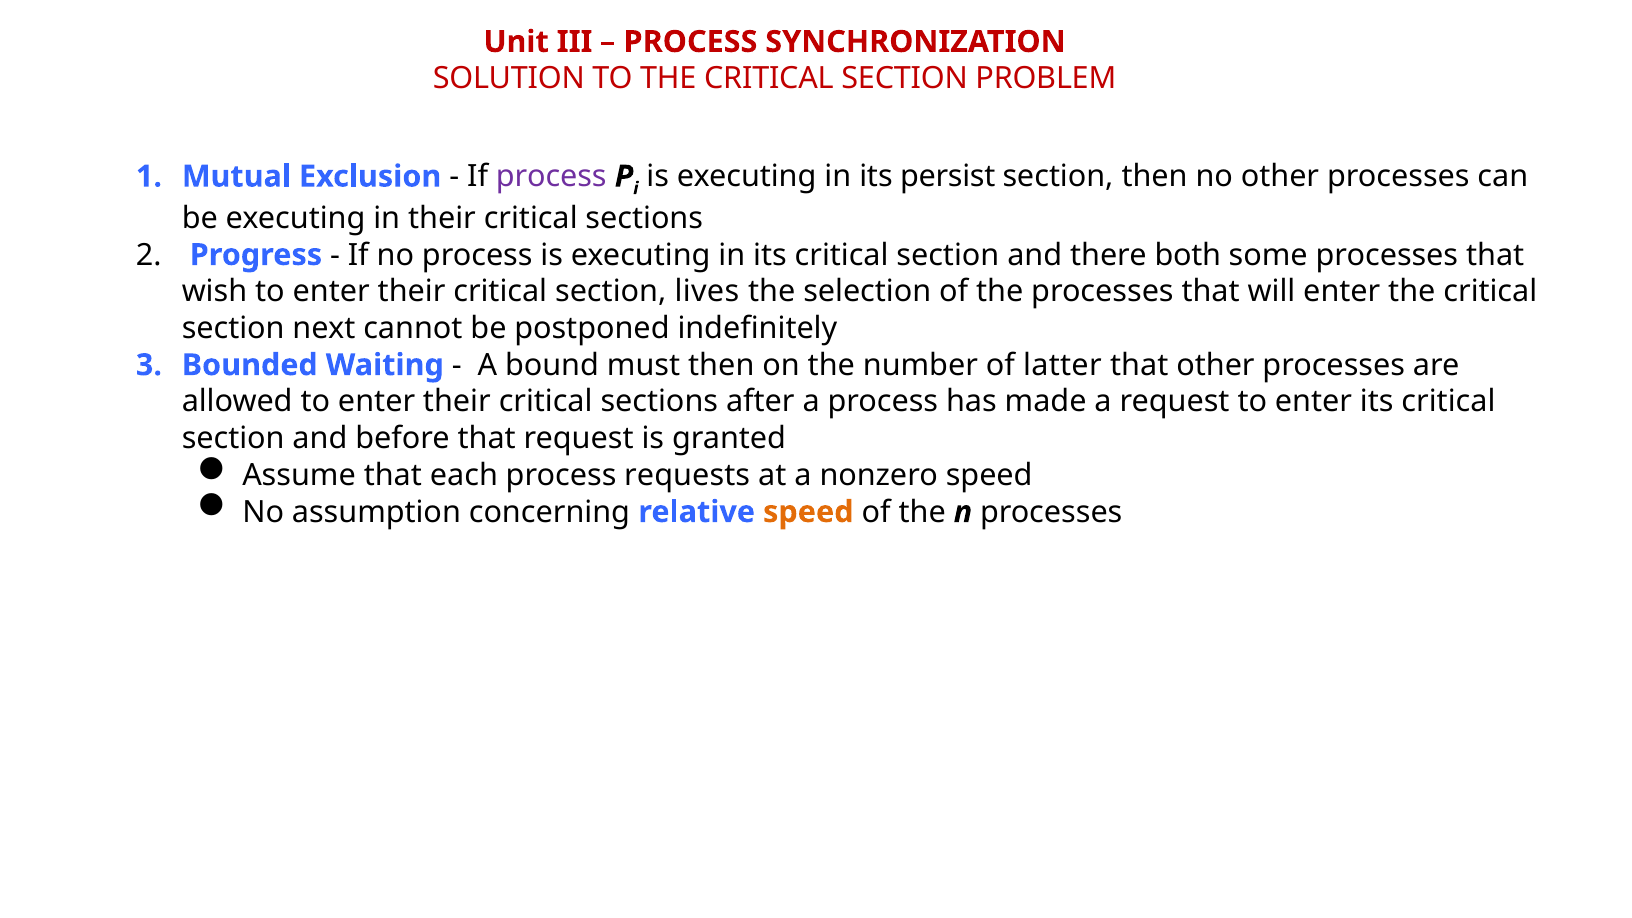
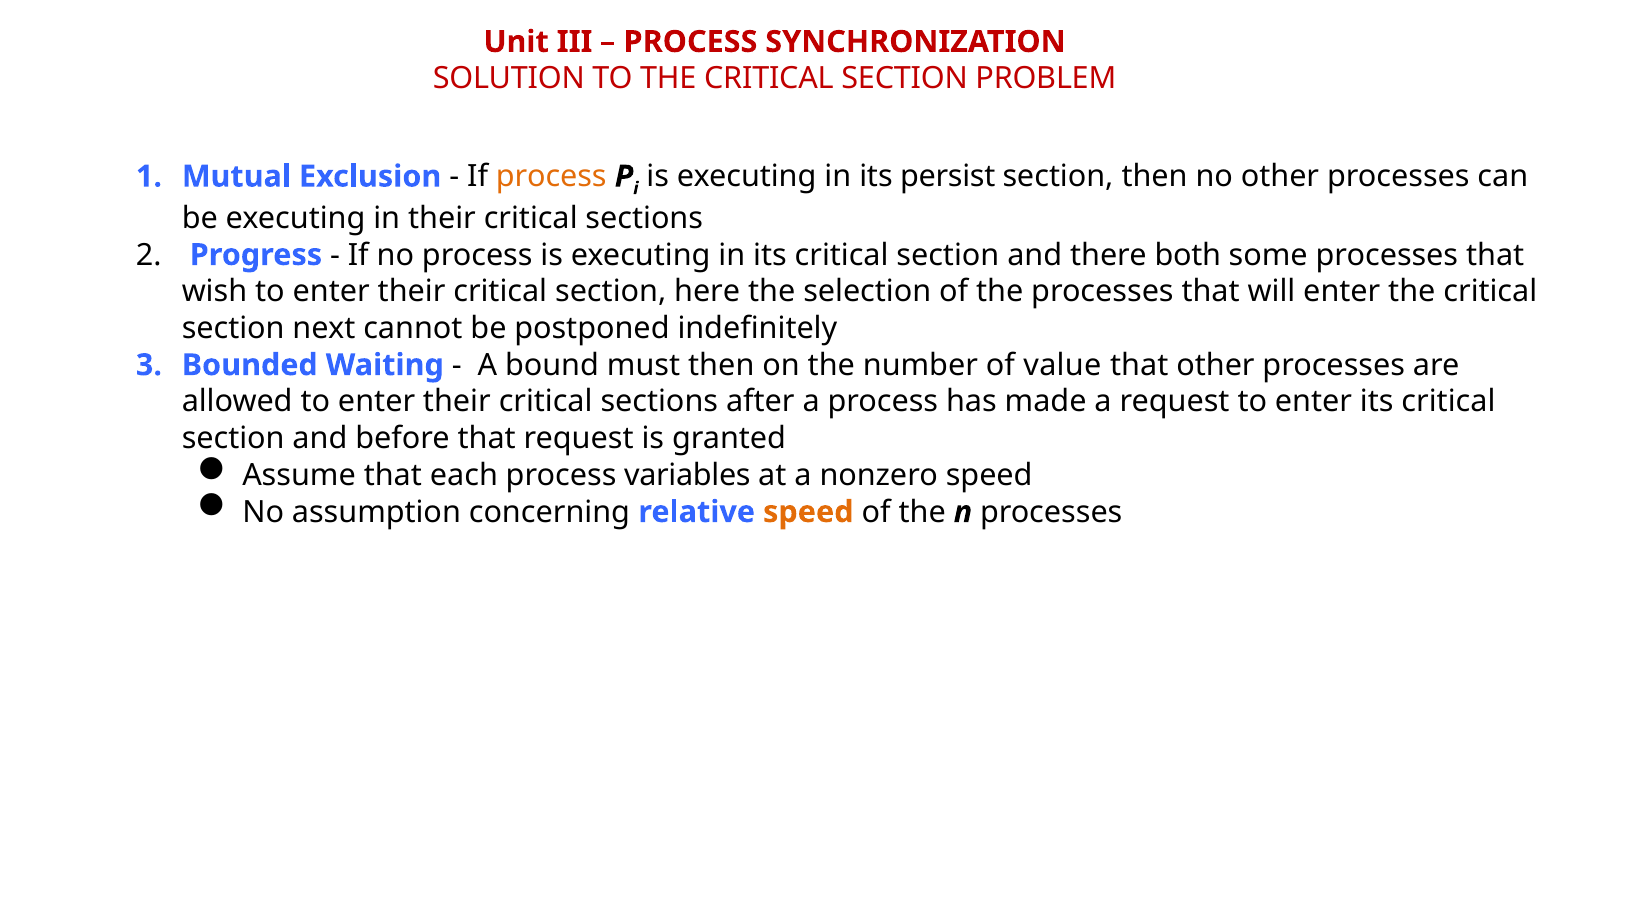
process colour: purple -> orange (551, 176)
lives: lives -> here (707, 292)
latter: latter -> value (1062, 365)
requests: requests -> variables (687, 475)
